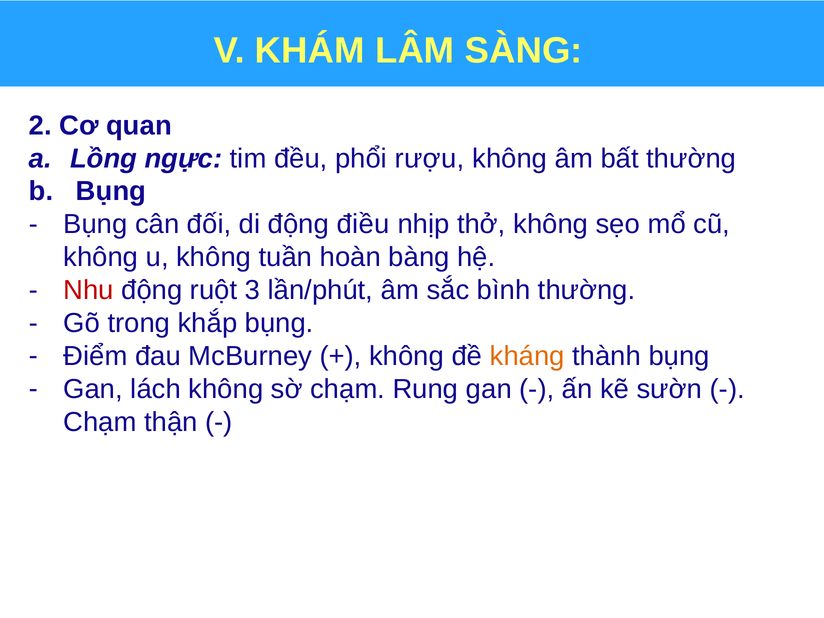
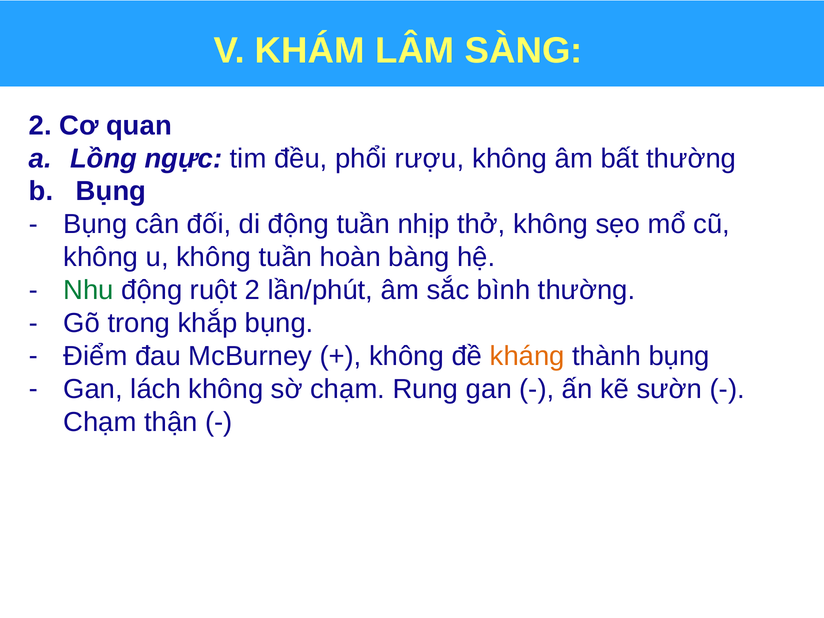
động điều: điều -> tuần (363, 224)
Nhu colour: red -> green (89, 290)
ruột 3: 3 -> 2 (253, 290)
